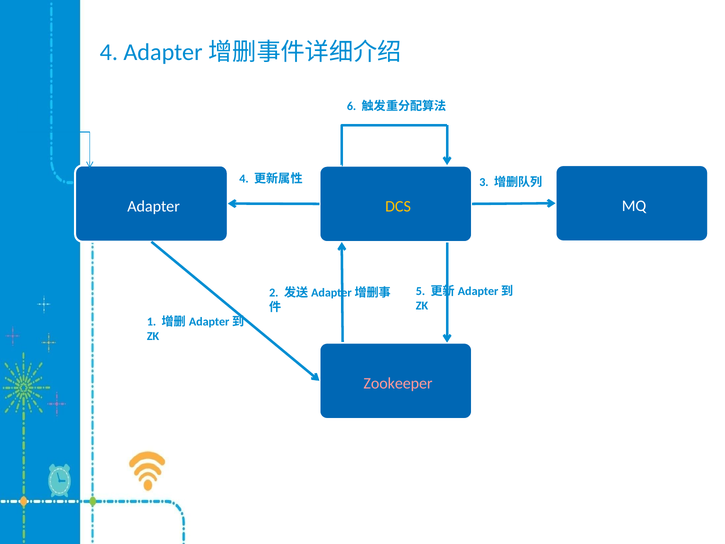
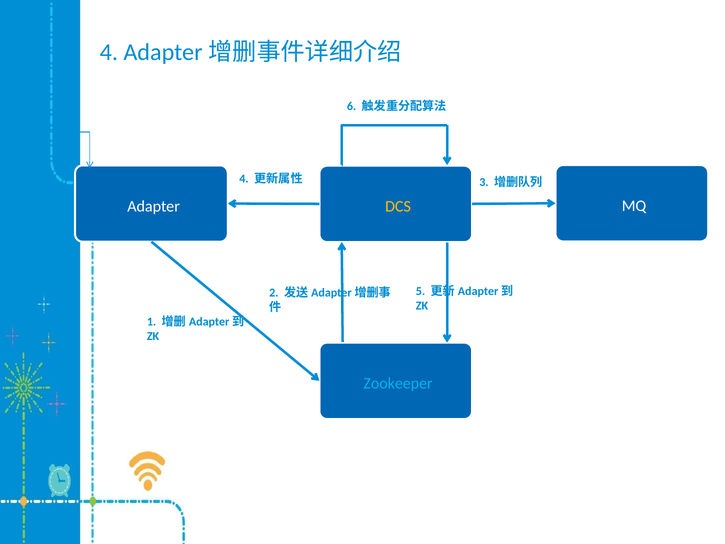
Zookeeper colour: pink -> light blue (398, 383)
